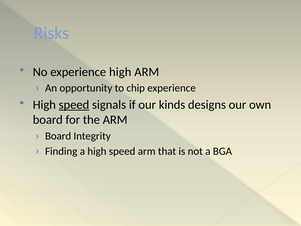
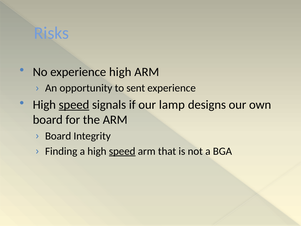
chip: chip -> sent (136, 88)
kinds: kinds -> lamp (172, 105)
speed underline: none -> present (122, 151)
